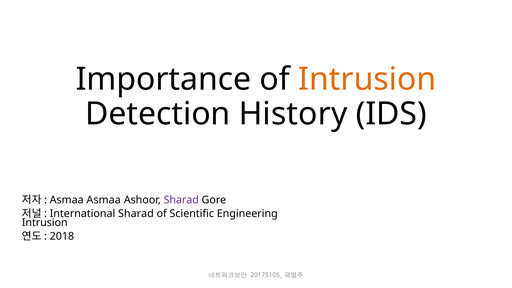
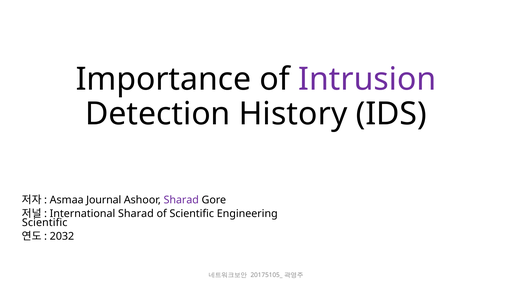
Intrusion colour: orange -> purple (367, 79)
Asmaa Asmaa: Asmaa -> Journal (104, 200)
Intrusion: Intrusion -> Scientific (45, 223)
2018: 2018 -> 2032 (62, 236)
